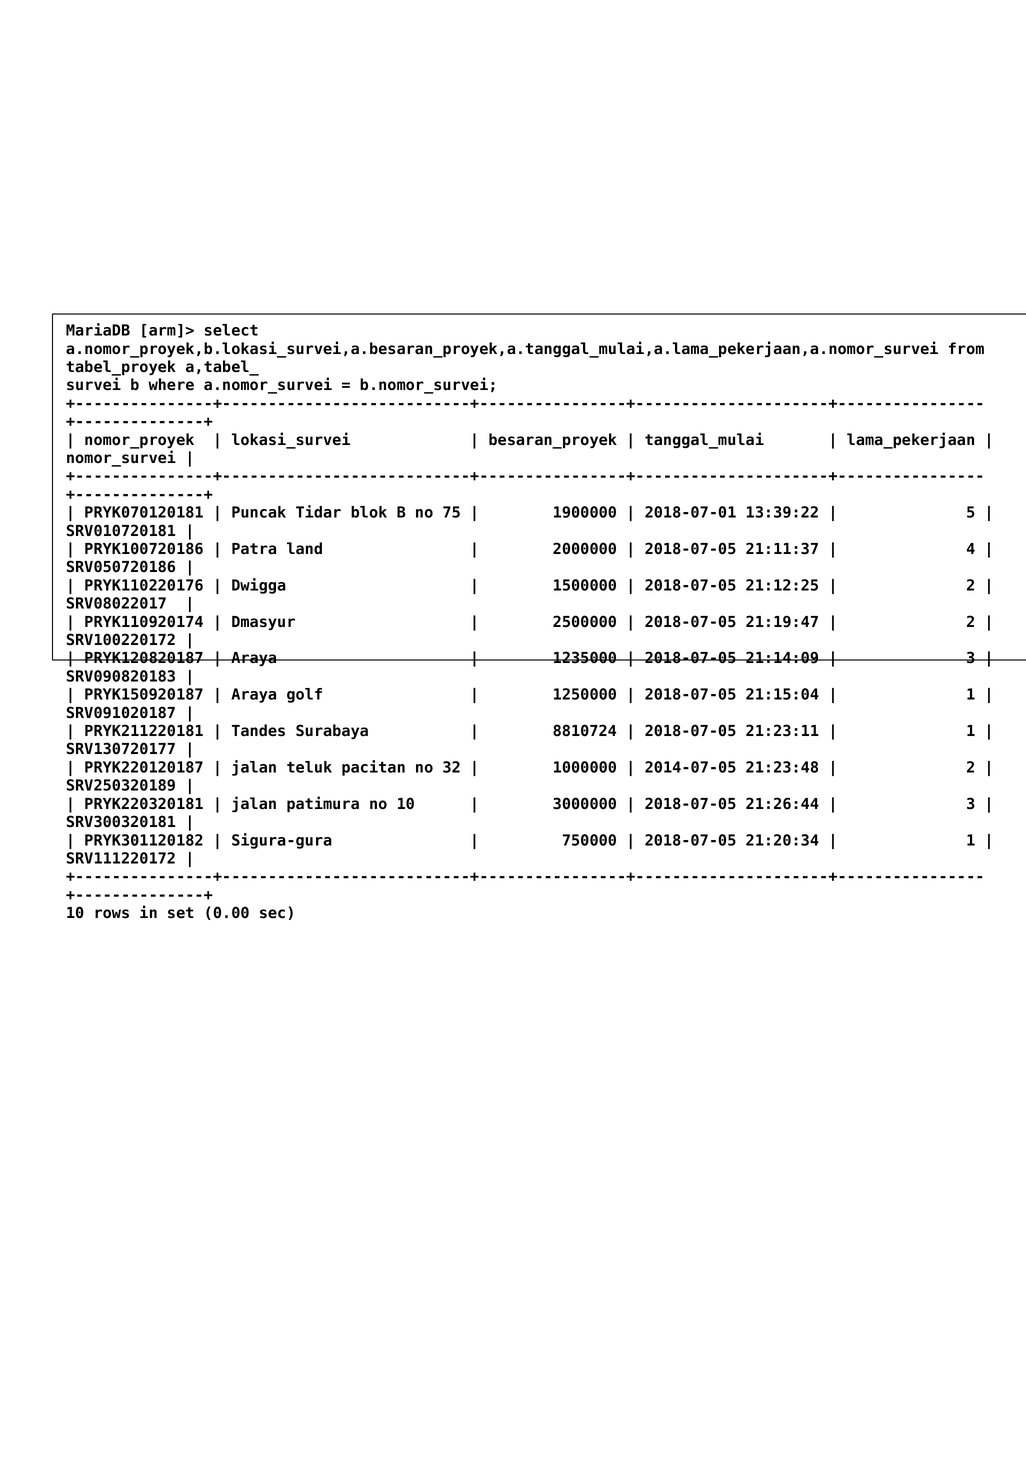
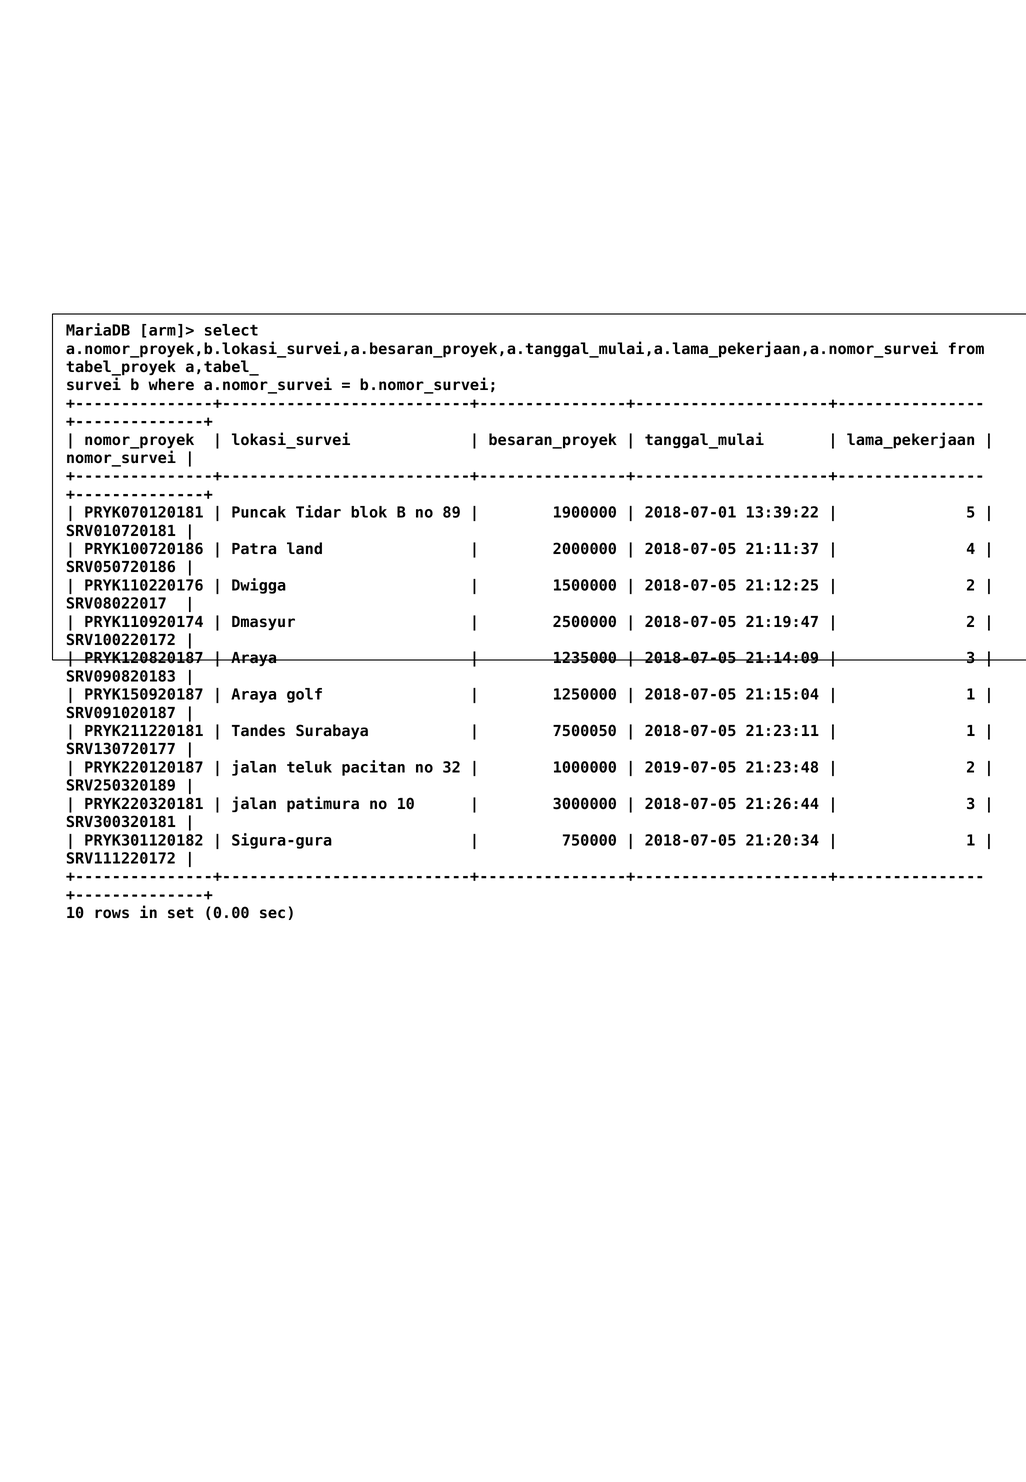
75: 75 -> 89 (452, 513)
8810724: 8810724 -> 7500050 (585, 731)
2014-07-05: 2014-07-05 -> 2019-07-05 (691, 768)
